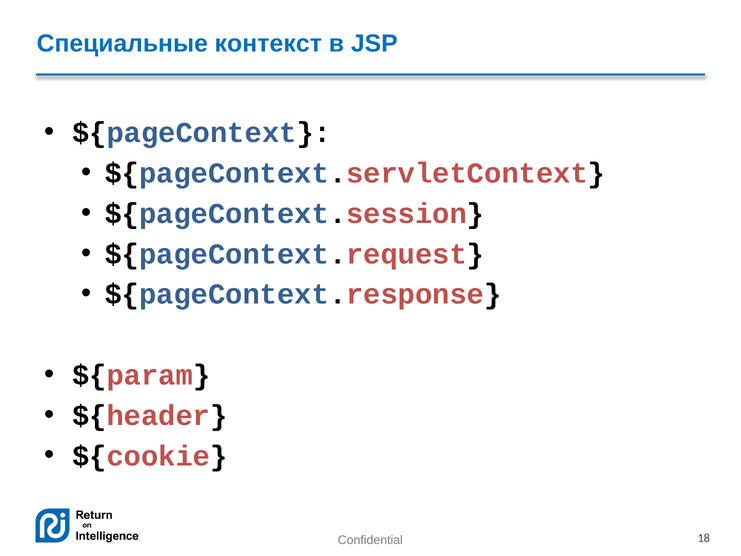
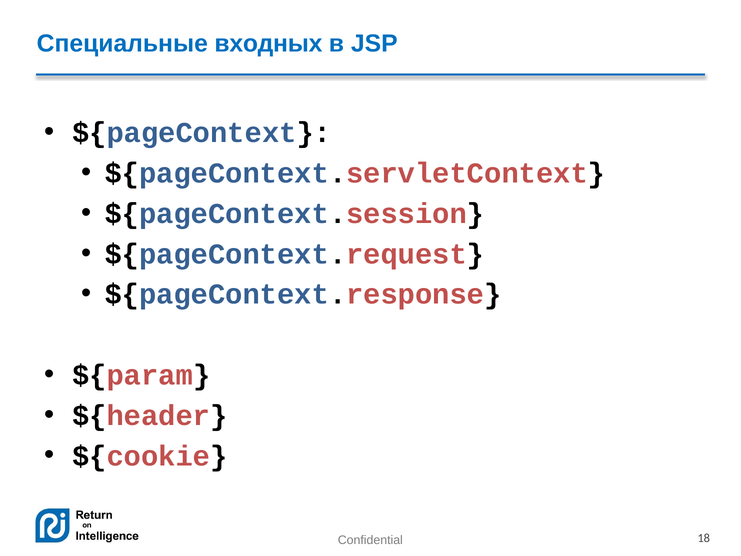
контекст: контекст -> входных (268, 43)
